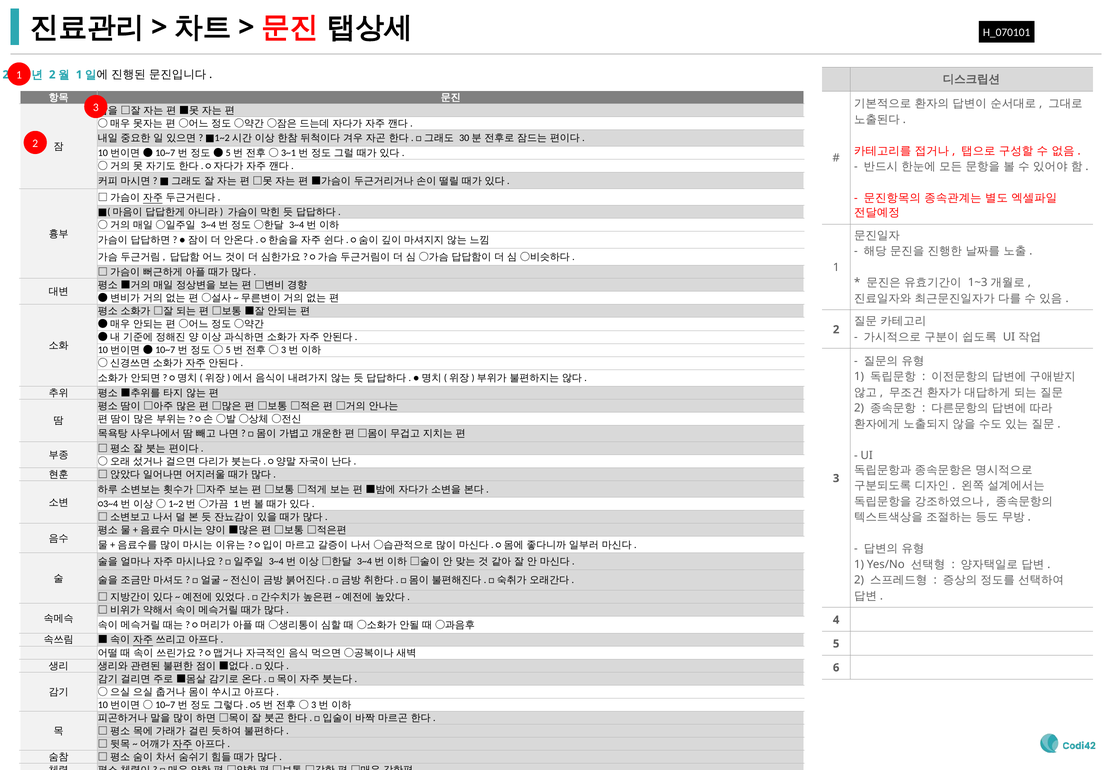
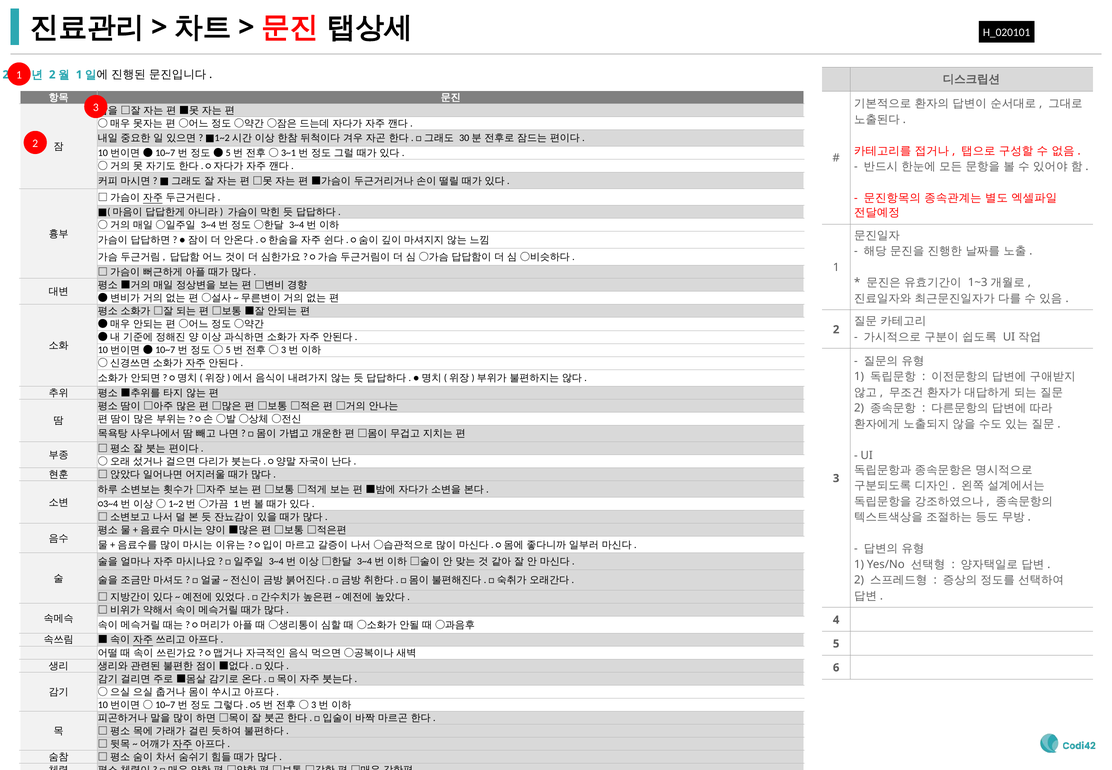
H_070101: H_070101 -> H_020101 (1007, 33)
